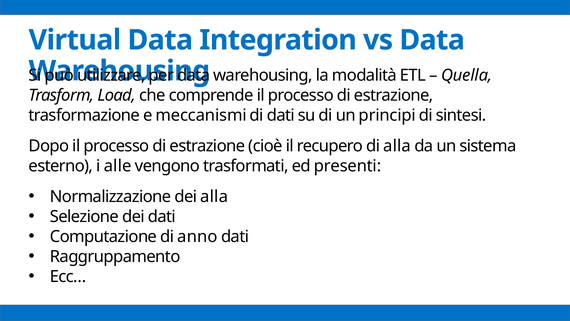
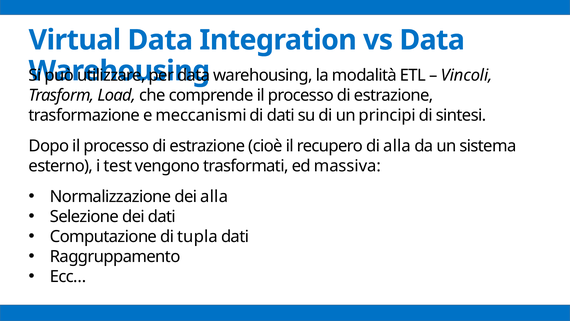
Quella: Quella -> Vincoli (467, 75)
alle: alle -> test (118, 166)
presenti: presenti -> massiva (347, 166)
anno: anno -> tupla (197, 236)
